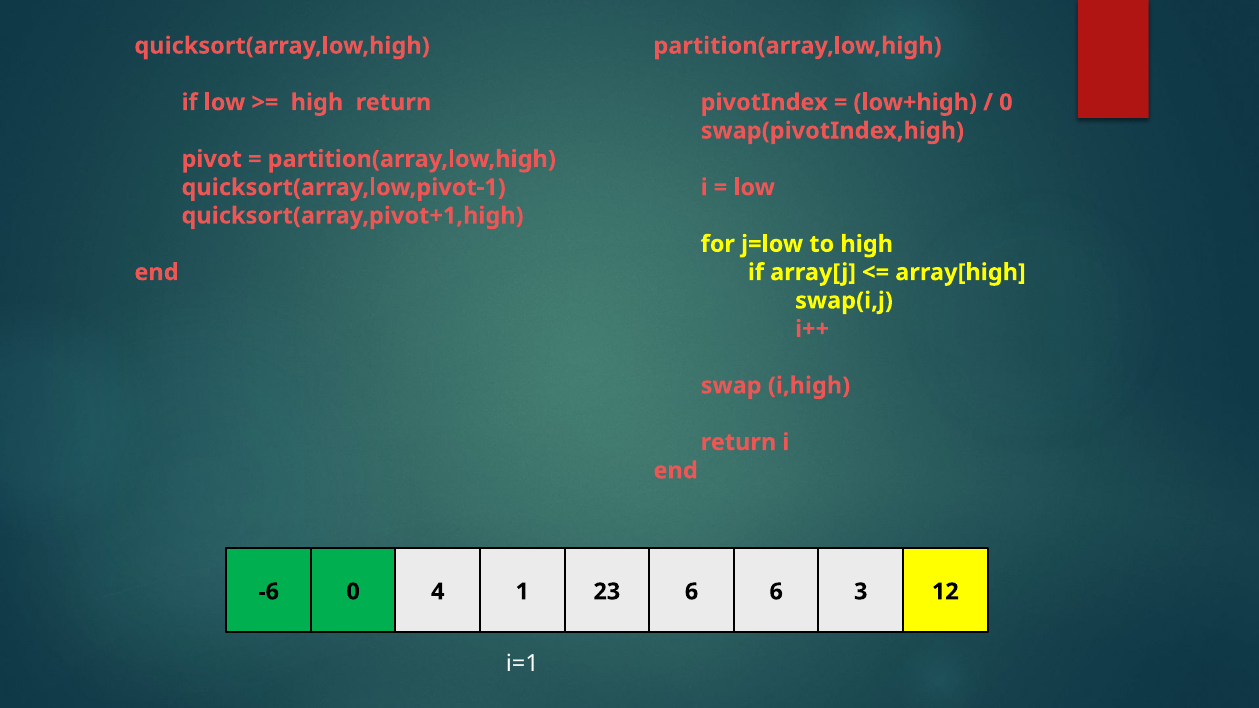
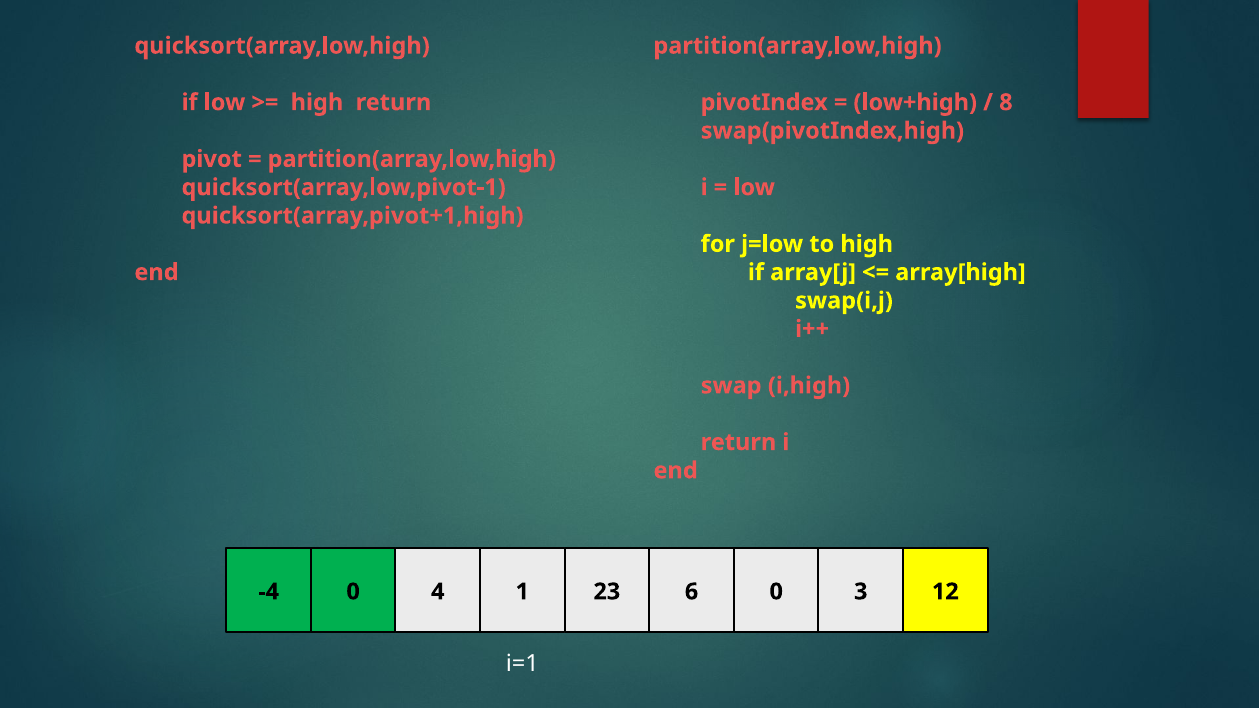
0: 0 -> 8 (1006, 102)
-6: -6 -> -4 (269, 592)
6 6: 6 -> 0 (776, 592)
